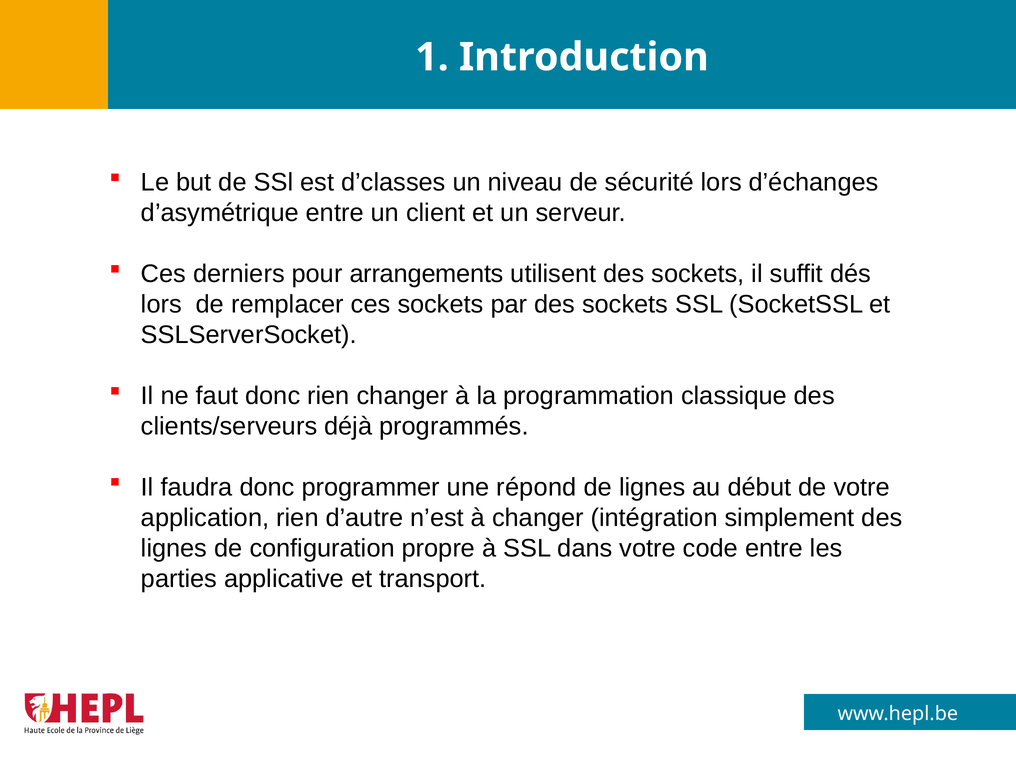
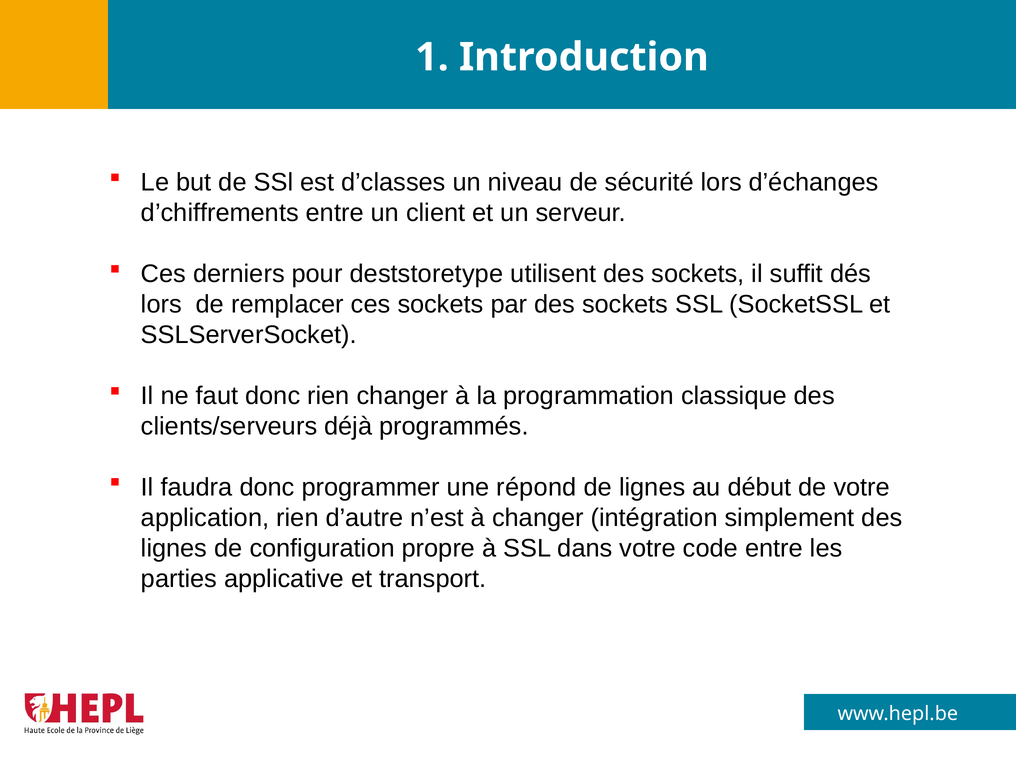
d’asymétrique: d’asymétrique -> d’chiffrements (220, 213)
arrangements: arrangements -> deststoretype (426, 274)
